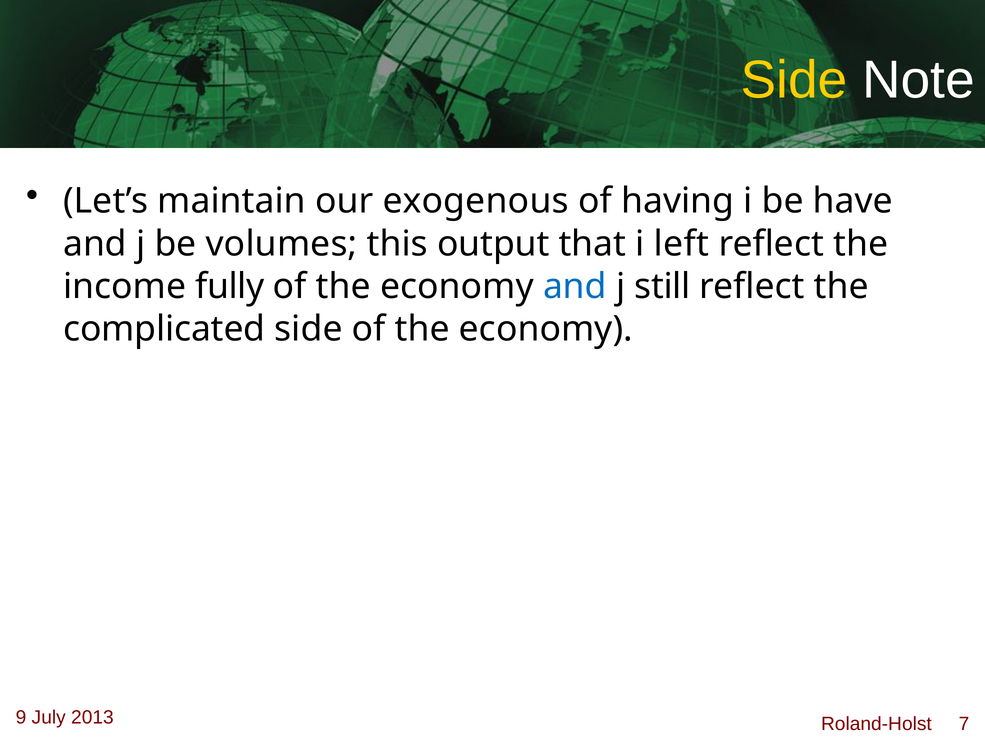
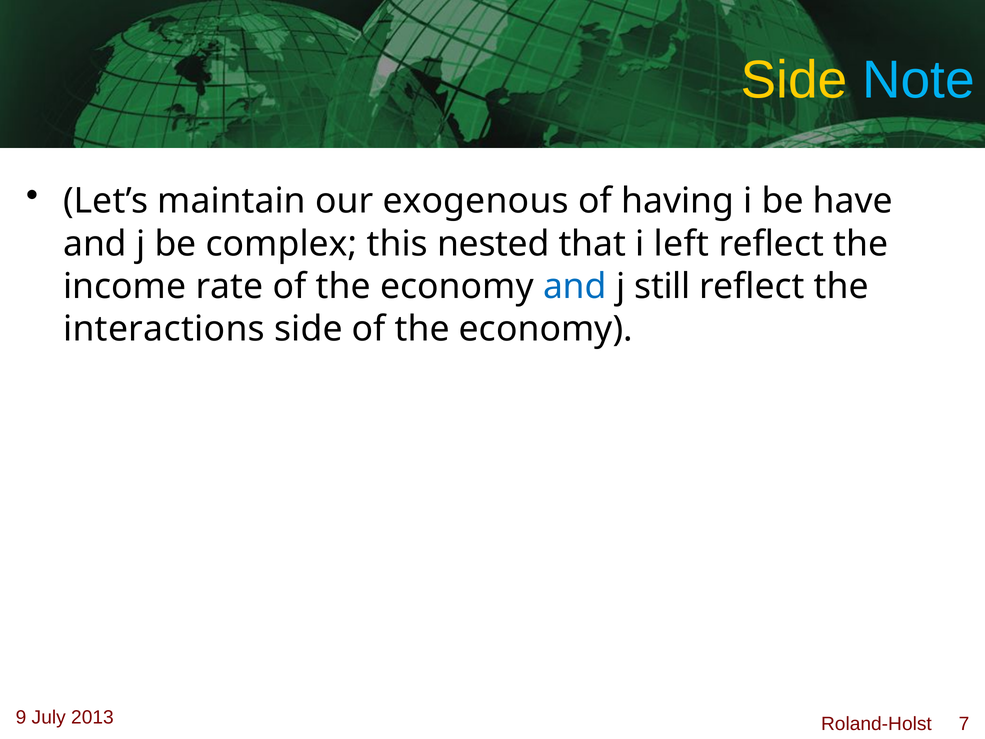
Note colour: white -> light blue (919, 80)
volumes: volumes -> complex (282, 244)
output: output -> nested (493, 244)
fully: fully -> rate (230, 286)
complicated: complicated -> interactions (164, 329)
